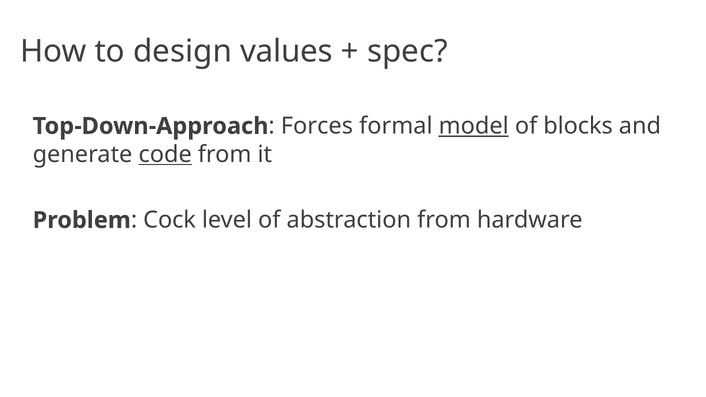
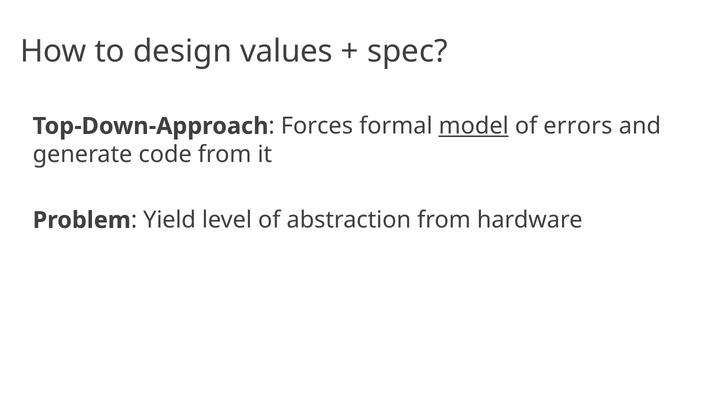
blocks: blocks -> errors (578, 126)
code underline: present -> none (165, 154)
Cock: Cock -> Yield (170, 220)
